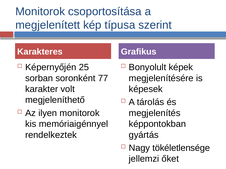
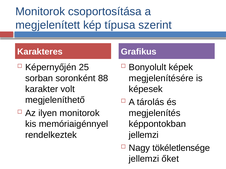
77: 77 -> 88 (103, 78)
gyártás: gyártás -> jellemzi (144, 135)
